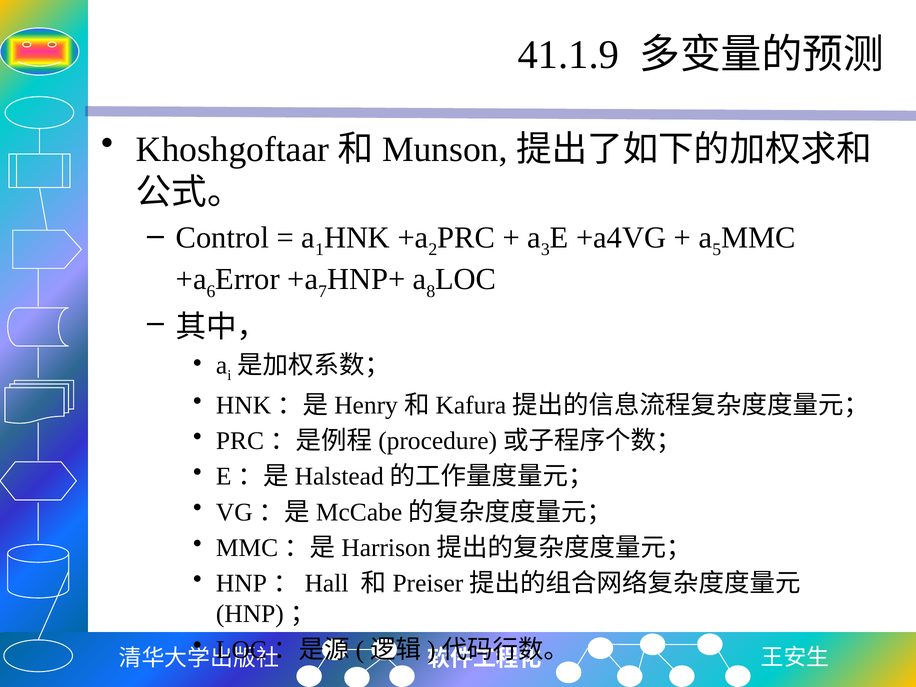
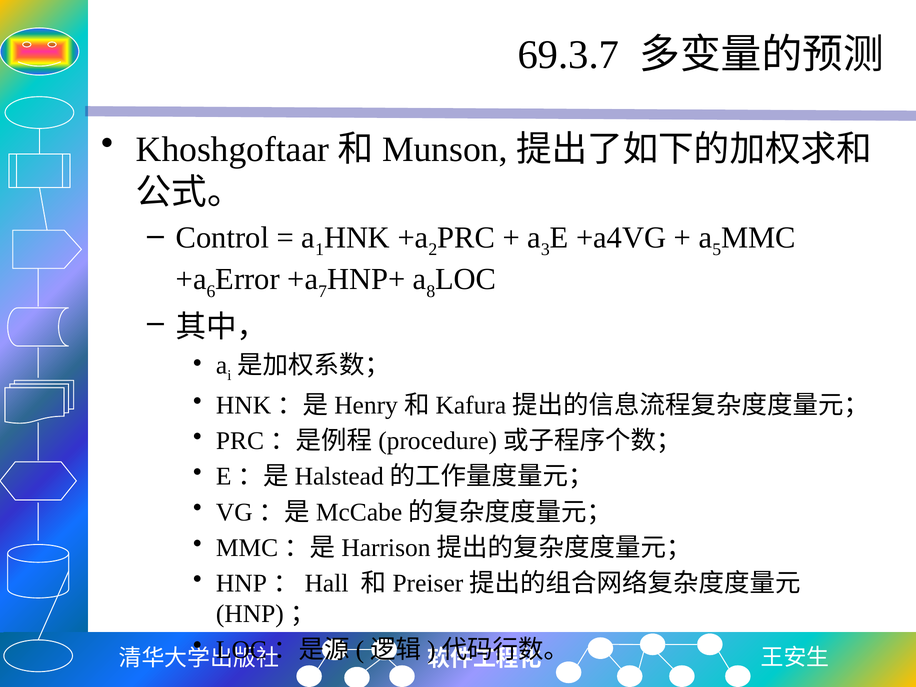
41.1.9: 41.1.9 -> 69.3.7 (568, 55)
